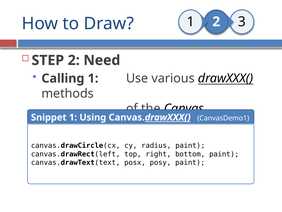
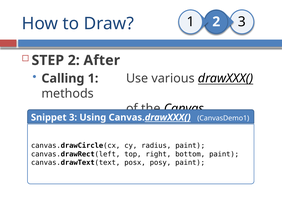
Need: Need -> After (102, 60)
Snippet 1: 1 -> 3 (73, 117)
